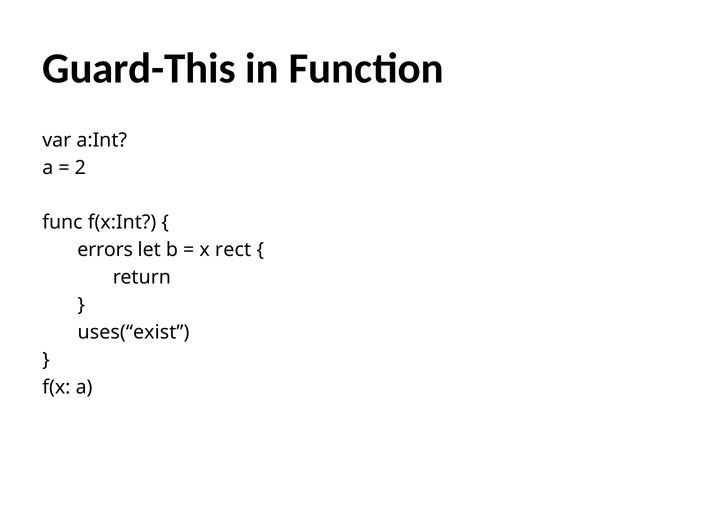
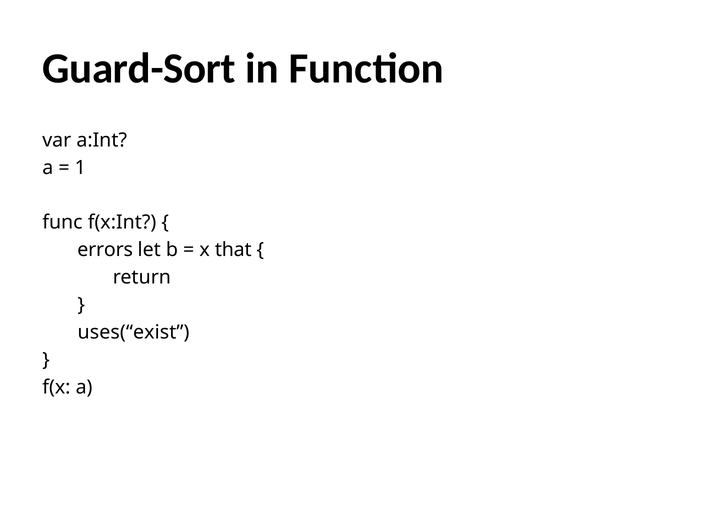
Guard-This: Guard-This -> Guard-Sort (139, 68)
2: 2 -> 1 (80, 168)
rect: rect -> that (233, 250)
